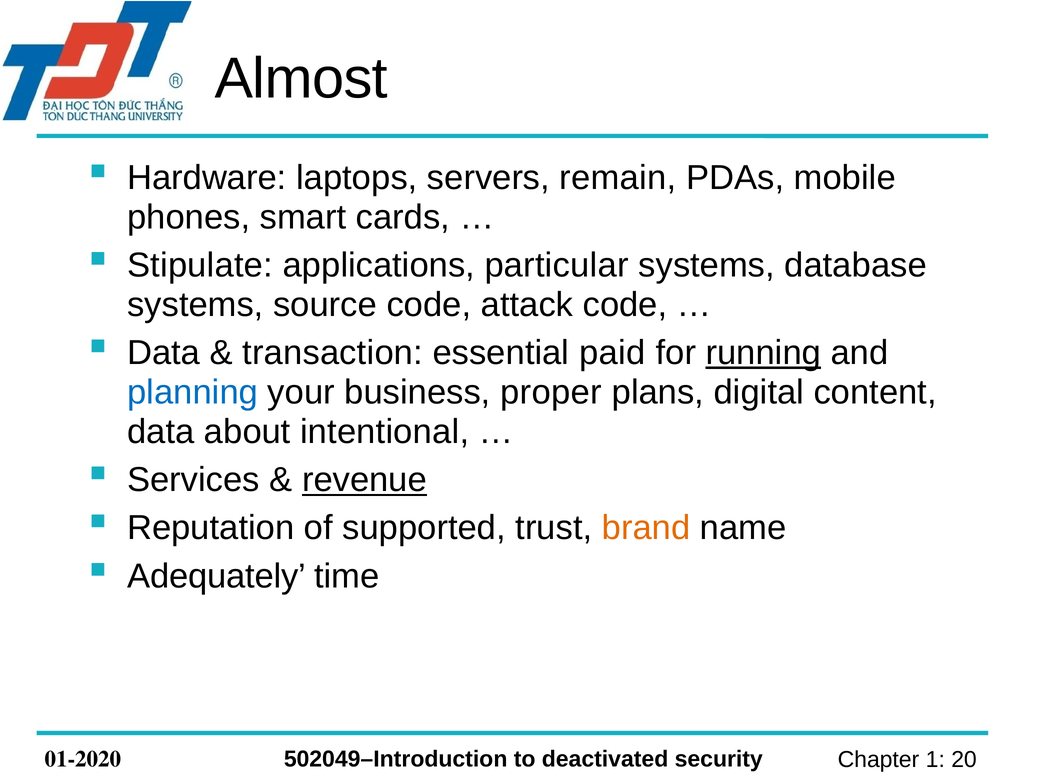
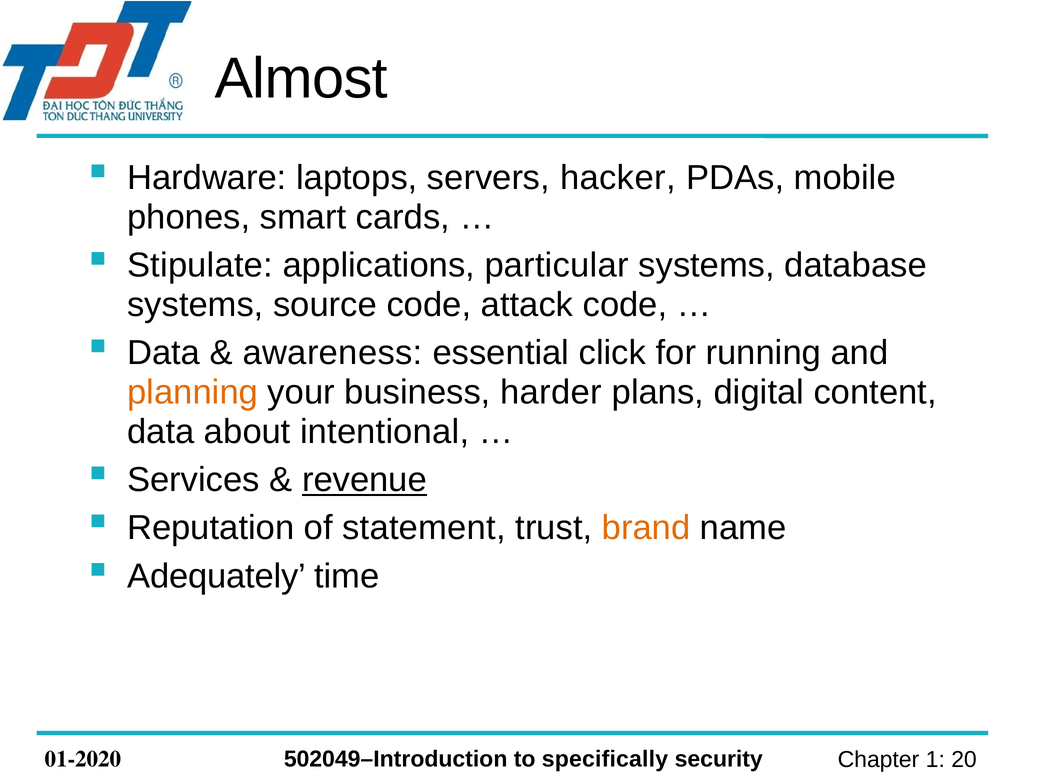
remain: remain -> hacker (618, 178)
transaction: transaction -> awareness (333, 353)
paid: paid -> click (612, 353)
running underline: present -> none (763, 353)
planning colour: blue -> orange (193, 392)
proper: proper -> harder (551, 392)
supported: supported -> statement (424, 528)
deactivated: deactivated -> specifically (605, 759)
